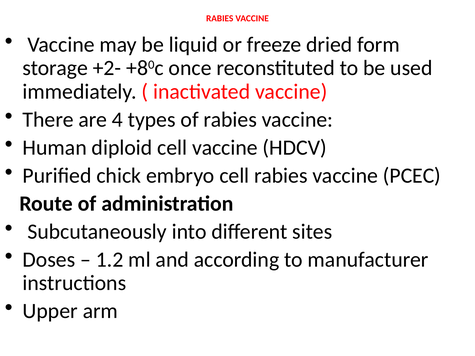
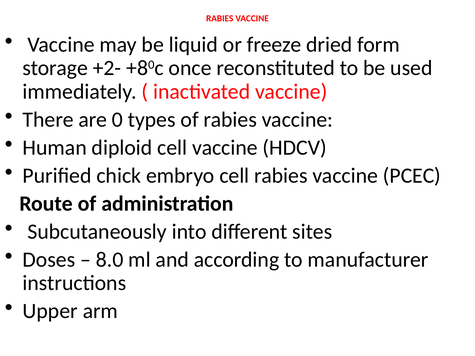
4: 4 -> 0 (117, 120)
1.2: 1.2 -> 8.0 (110, 260)
